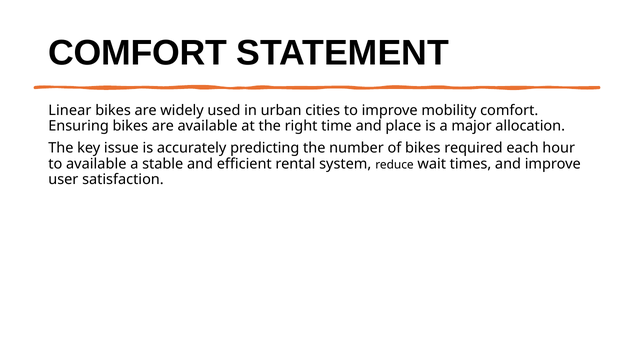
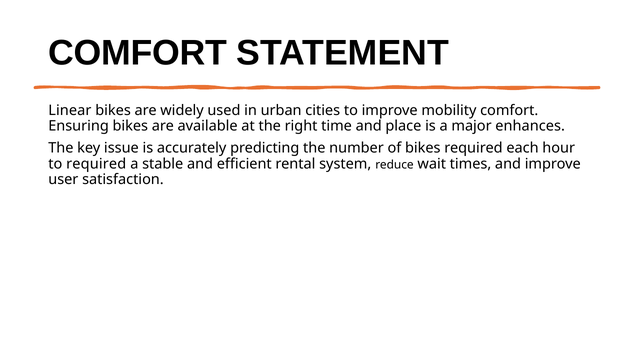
allocation: allocation -> enhances (530, 126)
to available: available -> required (96, 164)
